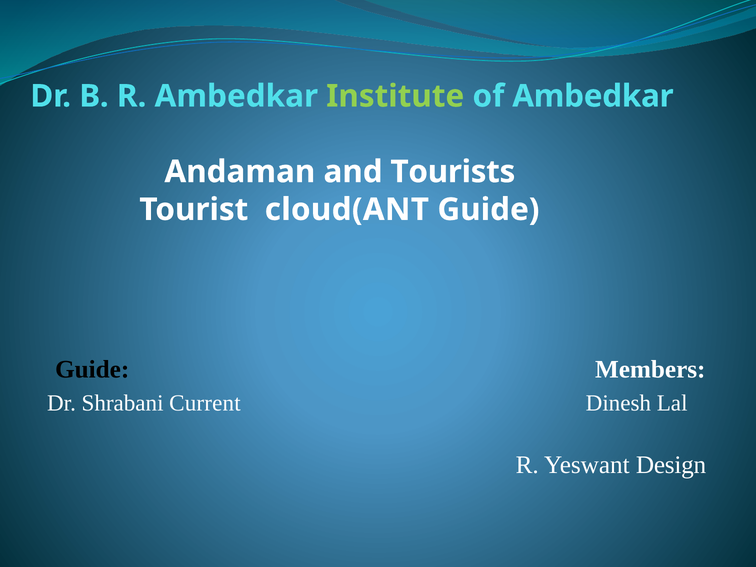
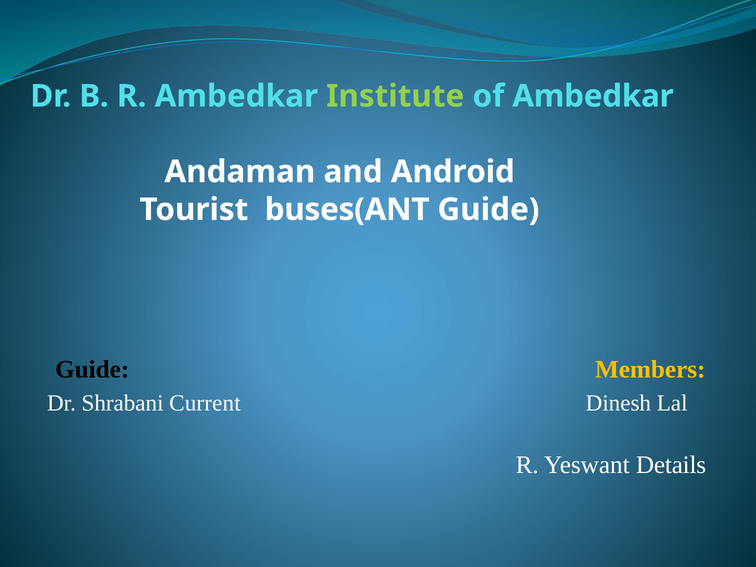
Tourists: Tourists -> Android (453, 172)
cloud(ANT: cloud(ANT -> buses(ANT (347, 210)
Members colour: white -> yellow (650, 370)
Design: Design -> Details (671, 465)
